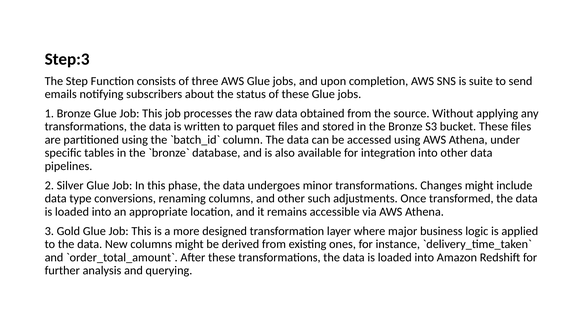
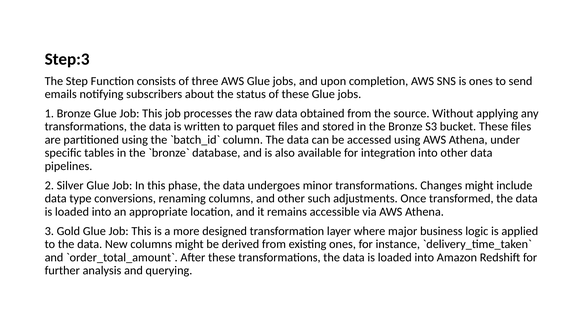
is suite: suite -> ones (481, 81)
